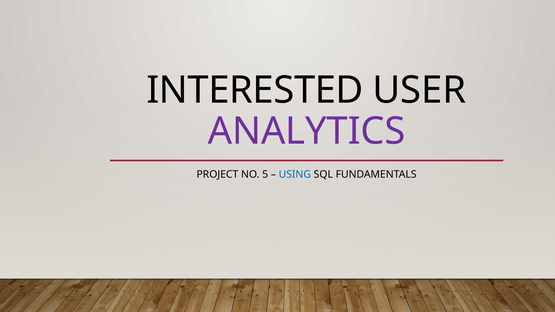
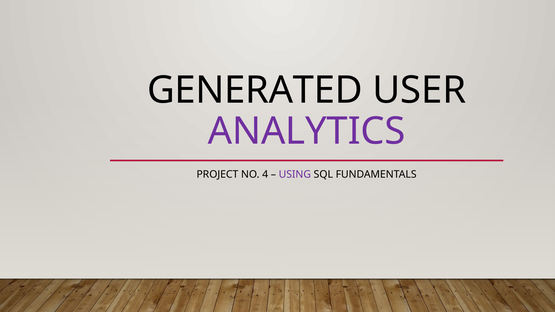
INTERESTED: INTERESTED -> GENERATED (255, 90)
5: 5 -> 4 (265, 174)
USING colour: blue -> purple (295, 174)
